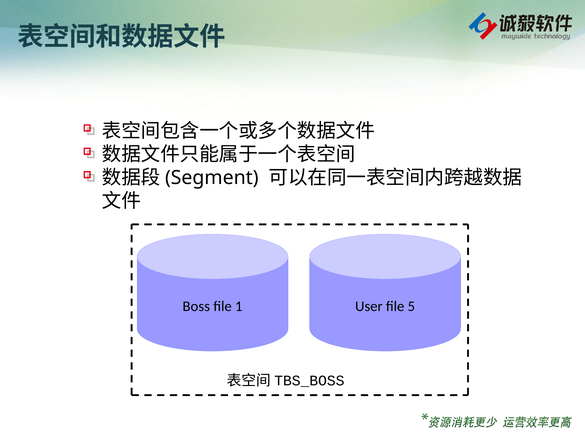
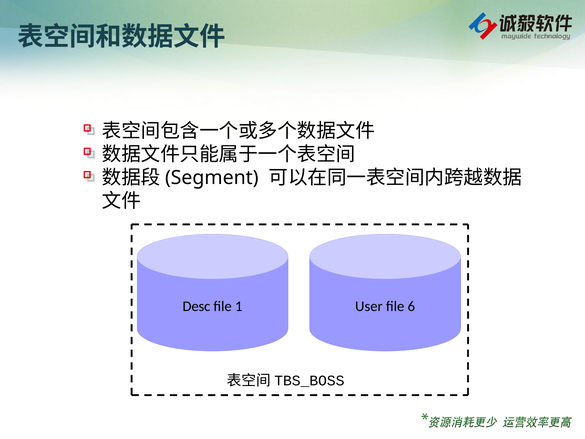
Boss: Boss -> Desc (196, 306)
5: 5 -> 6 (411, 306)
